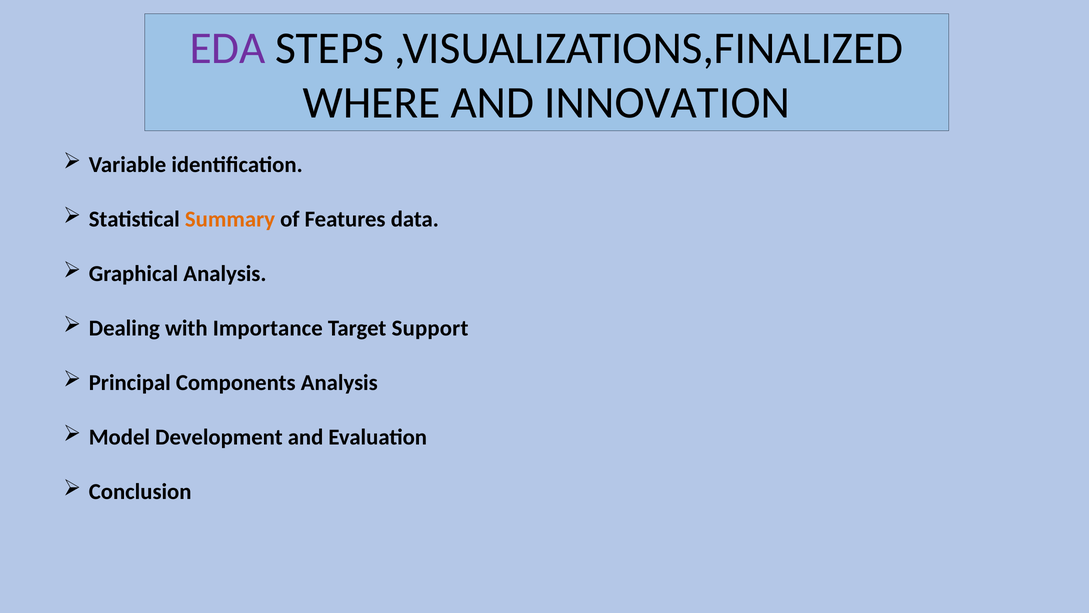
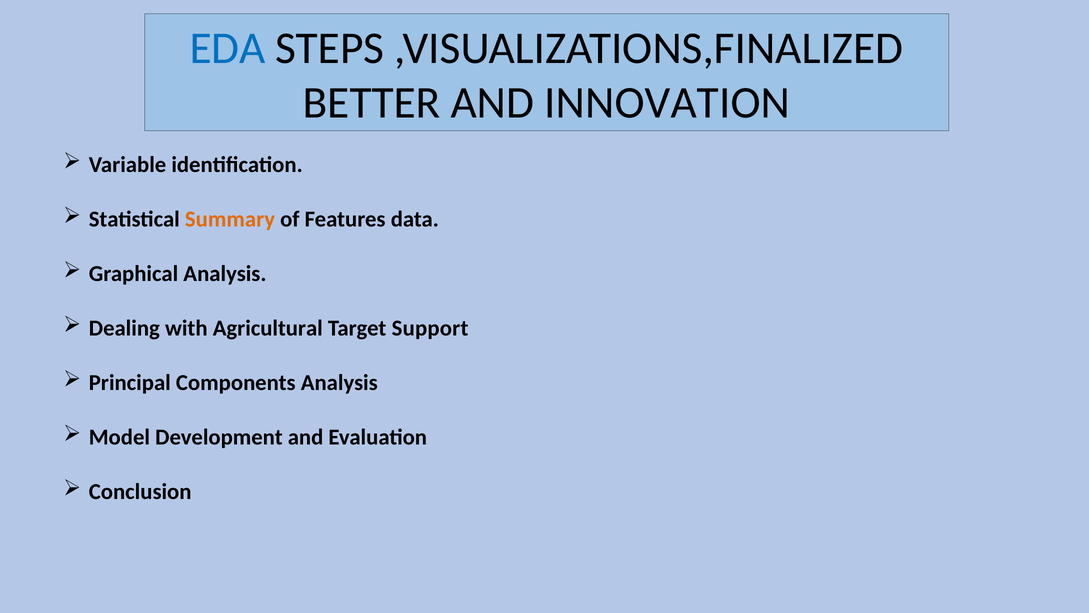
EDA colour: purple -> blue (227, 48)
WHERE: WHERE -> BETTER (372, 103)
Importance: Importance -> Agricultural (268, 328)
